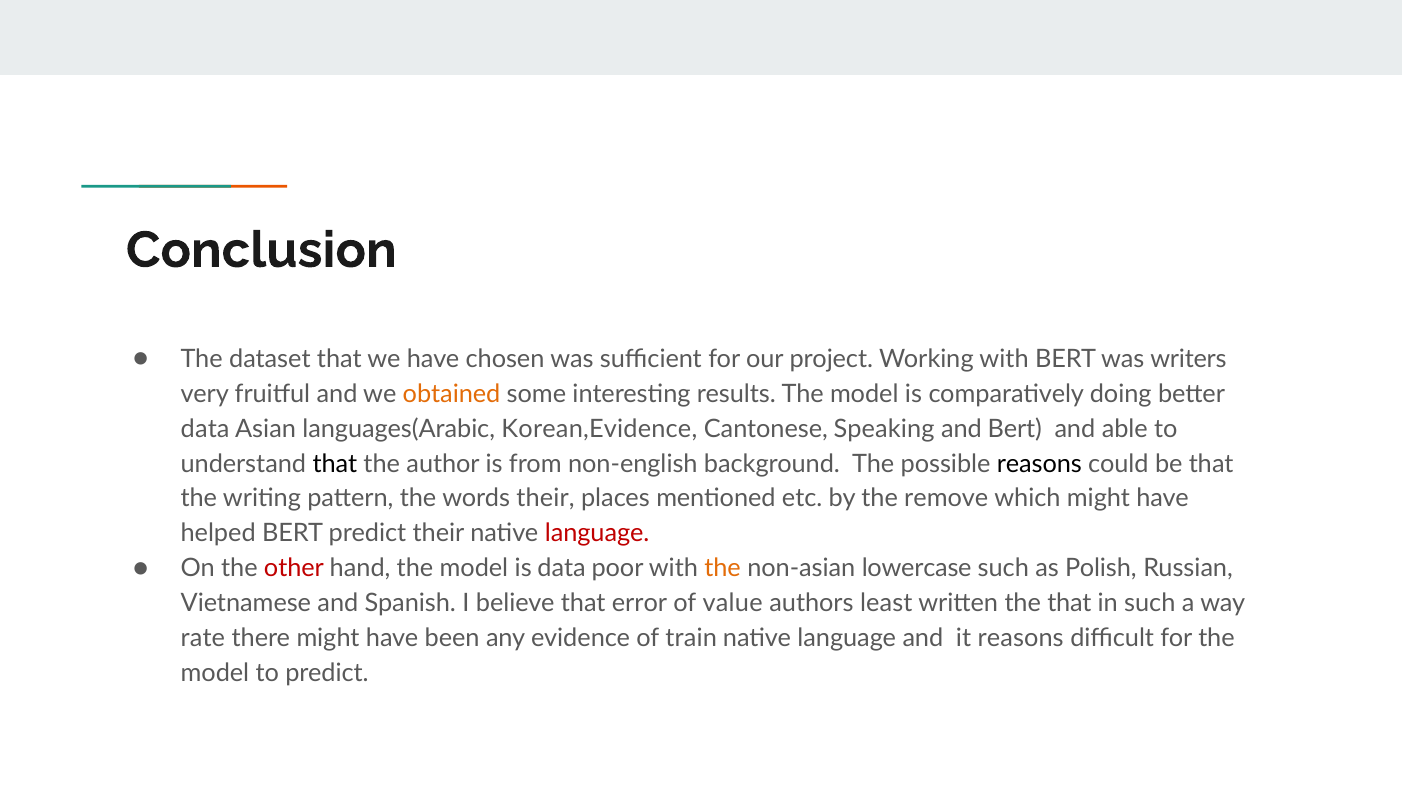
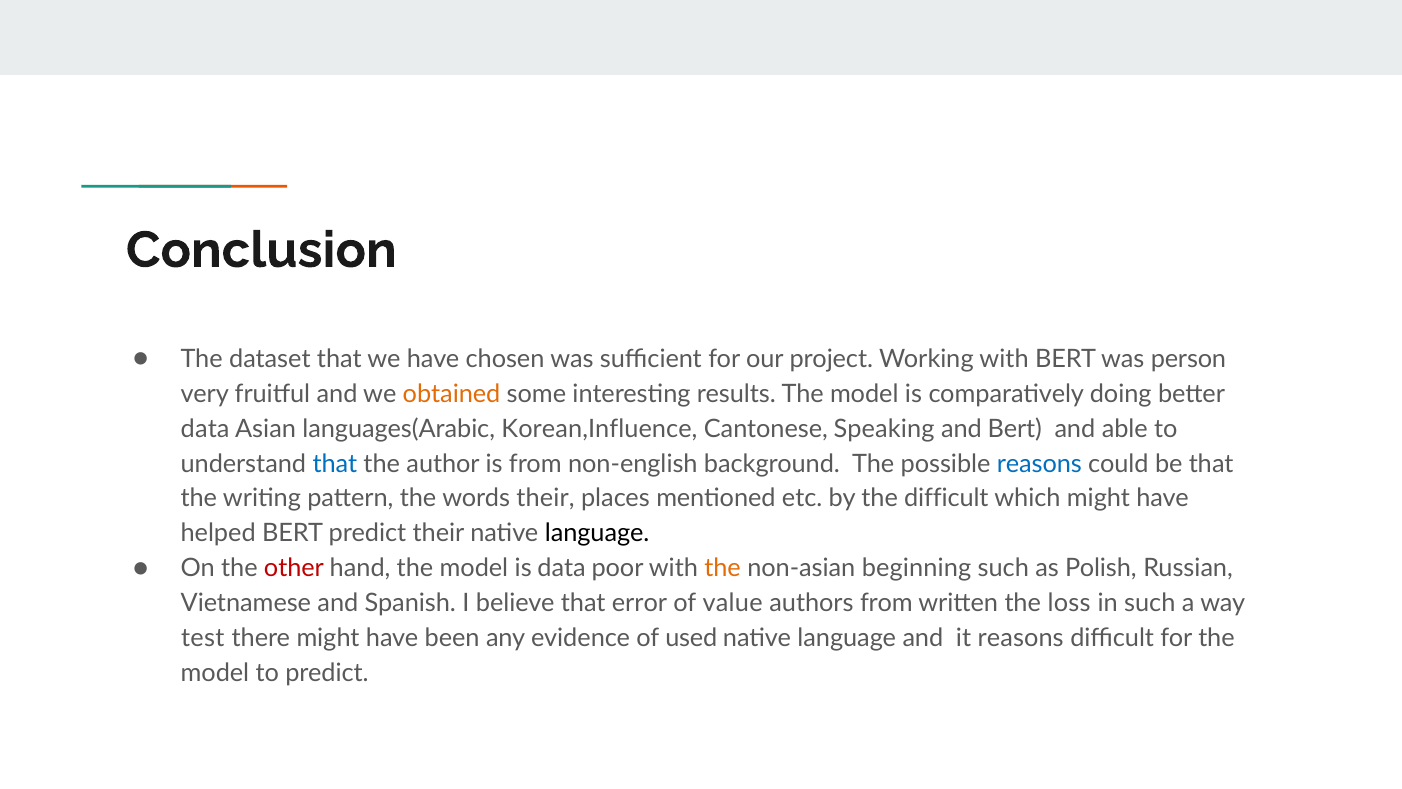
writers: writers -> person (1188, 359)
Korean,Evidence: Korean,Evidence -> Korean,Influence (599, 429)
that colour: black -> blue (335, 463)
reasons colour: black -> blue (1039, 463)
the remove: remove -> difficult (946, 498)
language colour: red -> black (597, 533)
lowercase: lowercase -> beginning (916, 568)
authors least: least -> from (886, 603)
the that: that -> loss (1069, 603)
rate: rate -> test (203, 638)
train: train -> used (691, 638)
